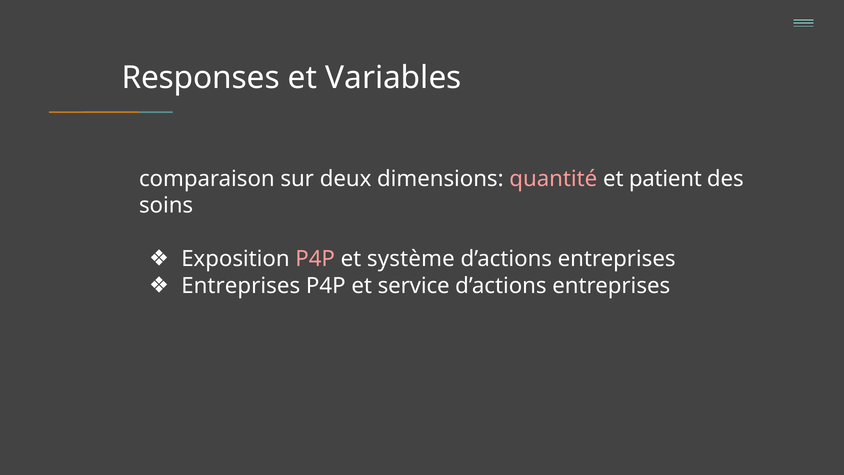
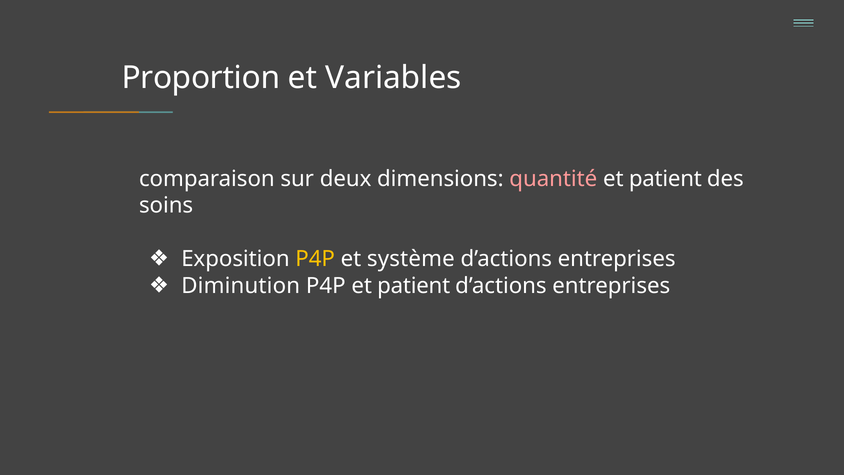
Responses: Responses -> Proportion (201, 78)
P4P colour: pink -> yellow (315, 259)
Entreprises: Entreprises -> Diminution (241, 286)
P4P et service: service -> patient (414, 286)
